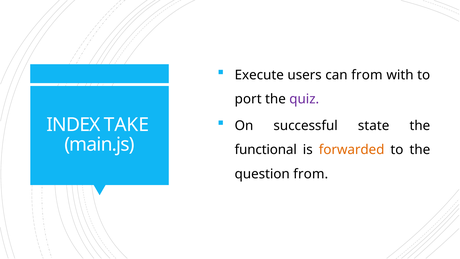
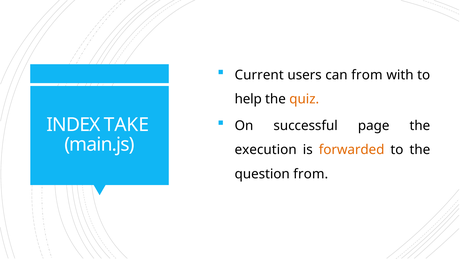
Execute: Execute -> Current (259, 75)
port: port -> help (248, 99)
quiz colour: purple -> orange (304, 99)
state: state -> page (374, 126)
functional: functional -> execution (266, 150)
